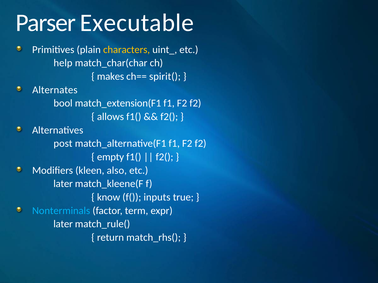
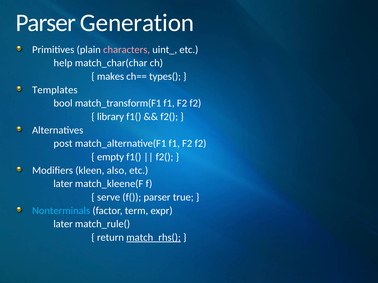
Executable: Executable -> Generation (137, 23)
characters colour: yellow -> pink (127, 50)
spirit(: spirit( -> types( (165, 77)
Alternates: Alternates -> Templates (55, 90)
match_extension(F1: match_extension(F1 -> match_transform(F1 (118, 103)
allows: allows -> library (111, 117)
know: know -> serve (109, 198)
f( inputs: inputs -> parser (157, 198)
match_rhs( underline: none -> present (154, 238)
